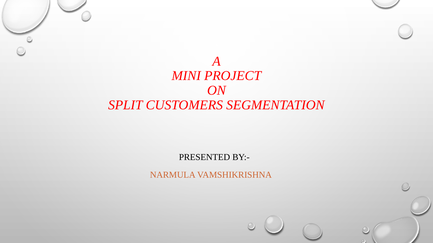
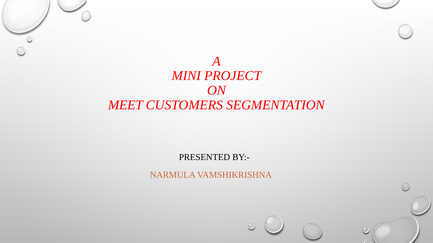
SPLIT: SPLIT -> MEET (125, 105)
